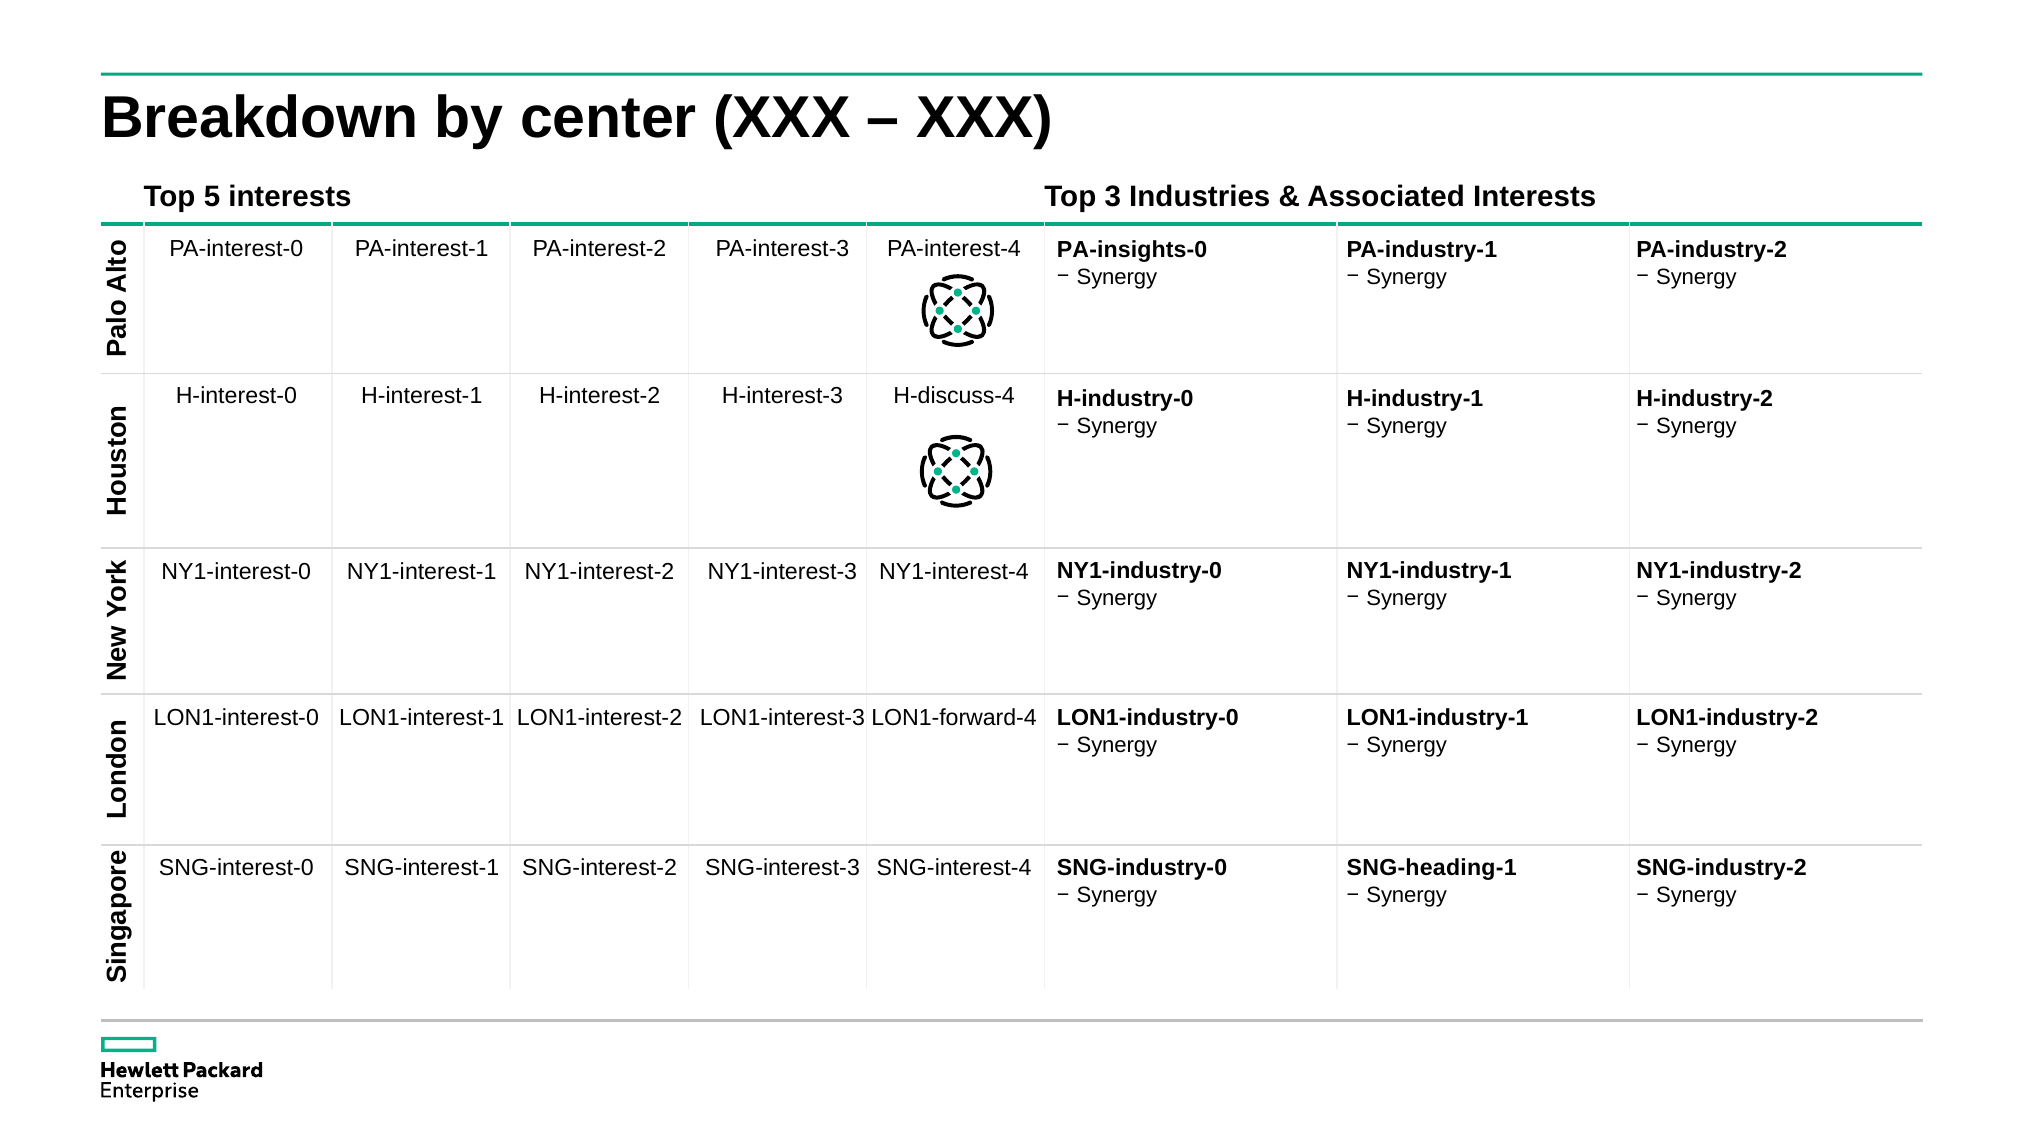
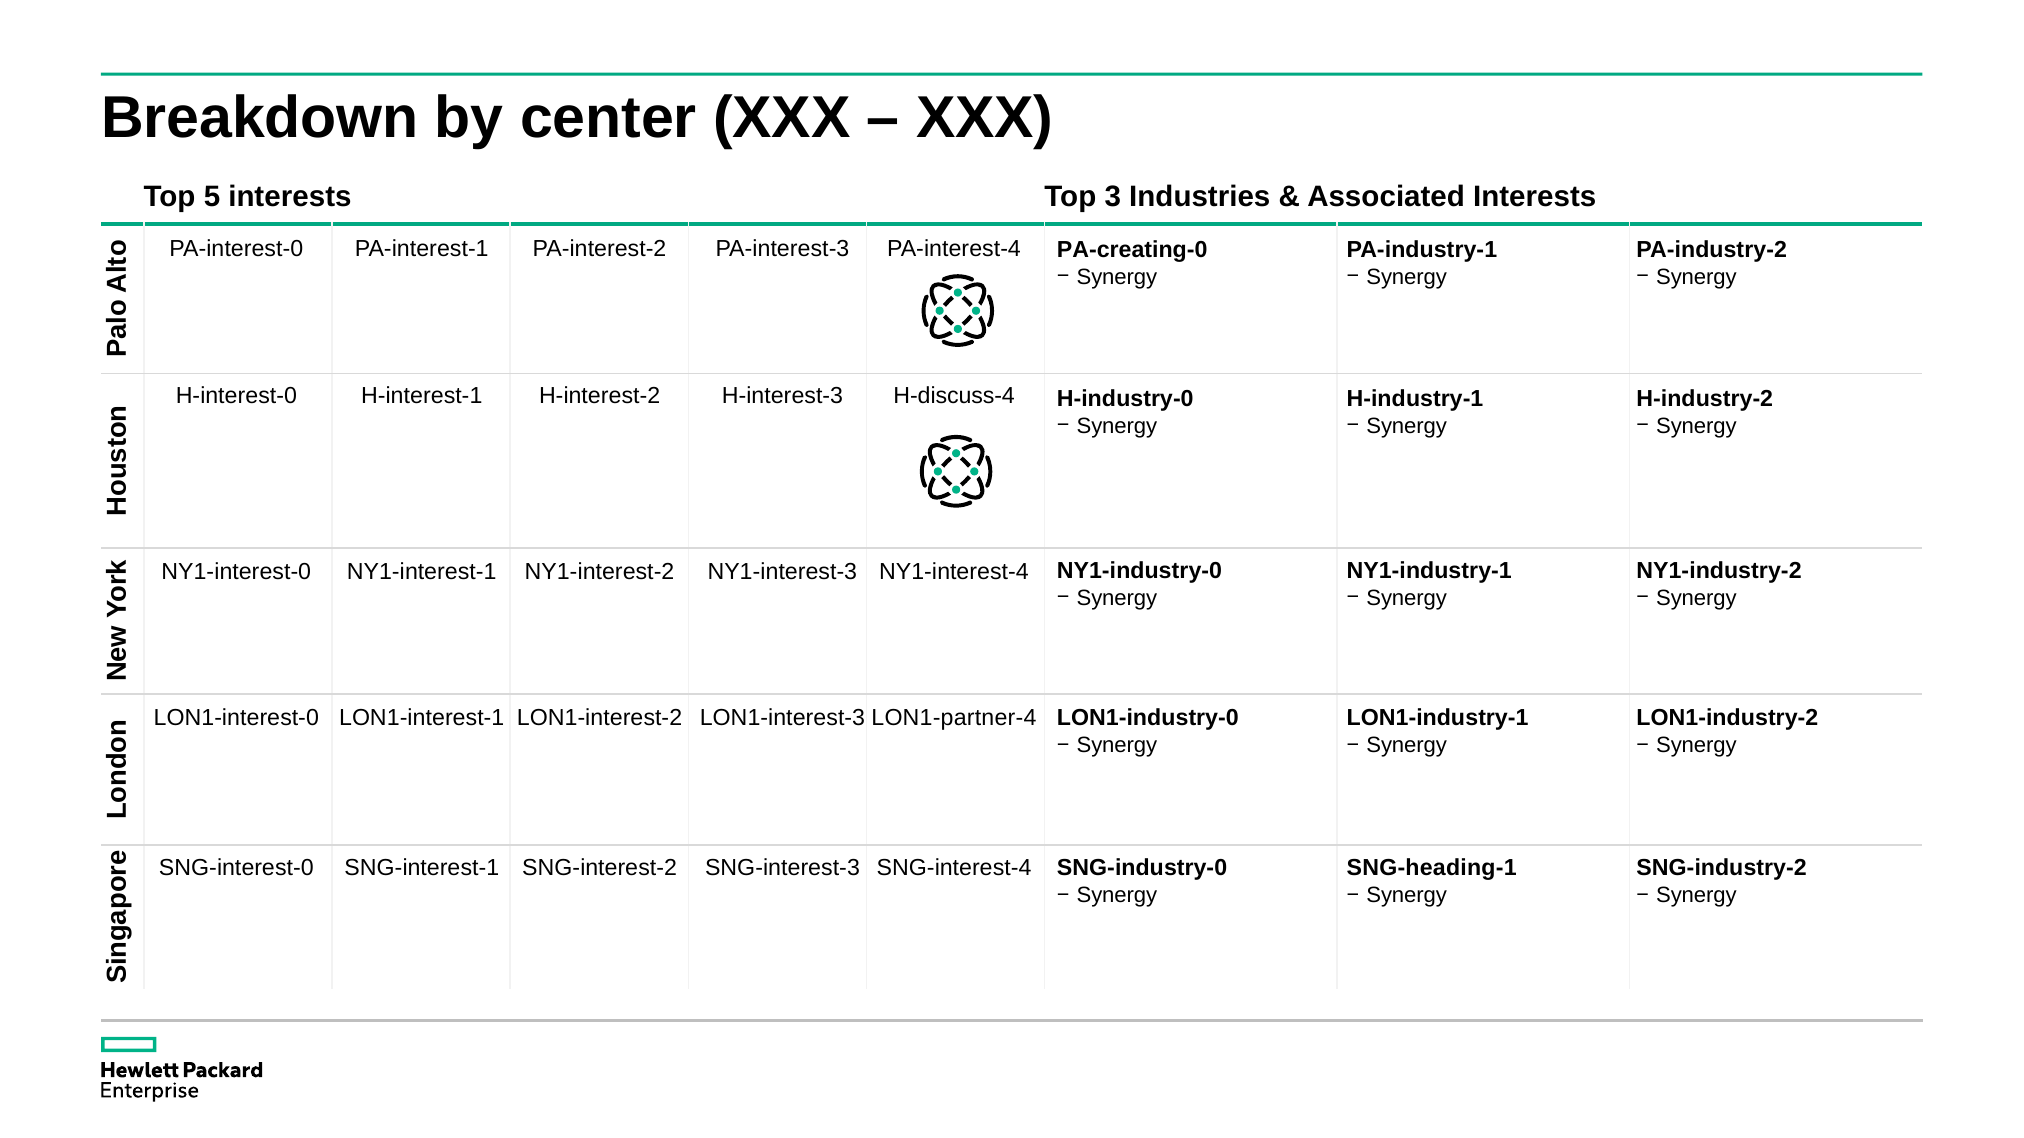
PA-insights-0: PA-insights-0 -> PA-creating-0 (1132, 250)
LON1-forward-4: LON1-forward-4 -> LON1-partner-4 (954, 719)
